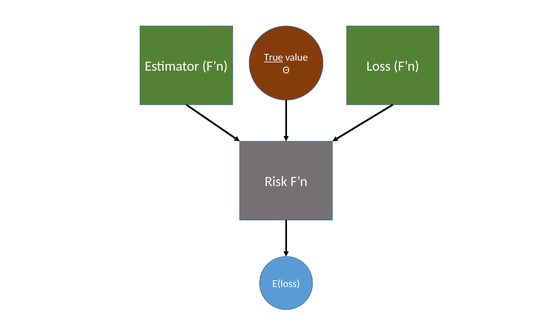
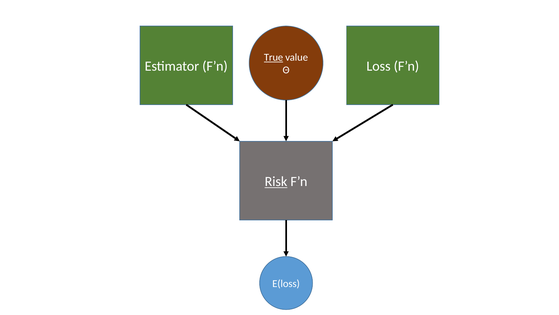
Risk underline: none -> present (276, 181)
